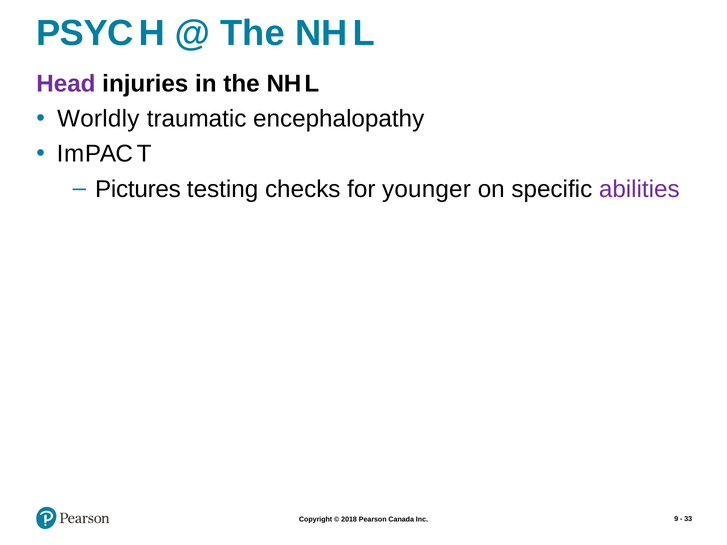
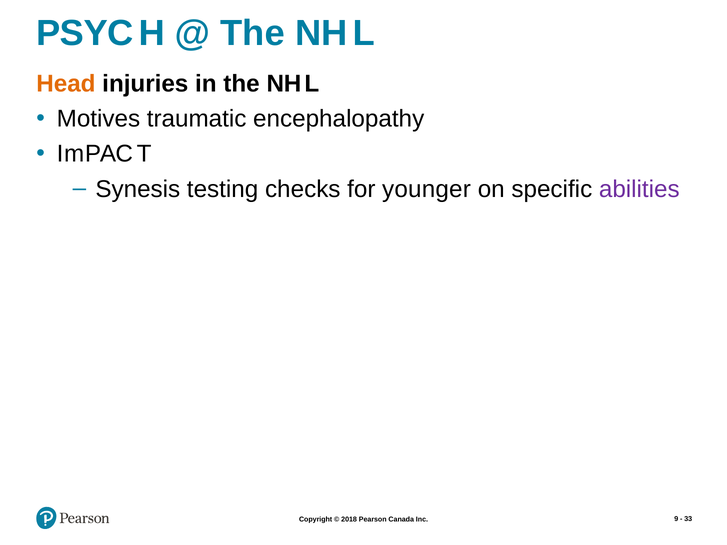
Head colour: purple -> orange (66, 84)
Worldly: Worldly -> Motives (98, 119)
Pictures: Pictures -> Synesis (138, 189)
